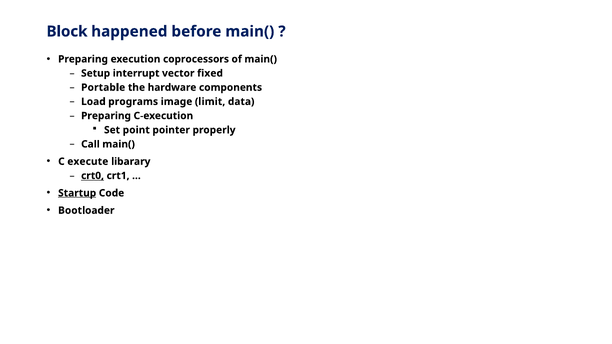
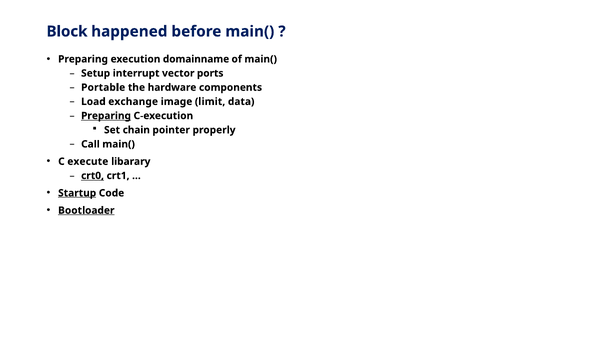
coprocessors: coprocessors -> domainname (196, 59)
fixed: fixed -> ports (210, 73)
programs: programs -> exchange (133, 102)
Preparing underline: none -> present (106, 116)
point: point -> chain (136, 130)
Bootloader underline: none -> present (86, 211)
